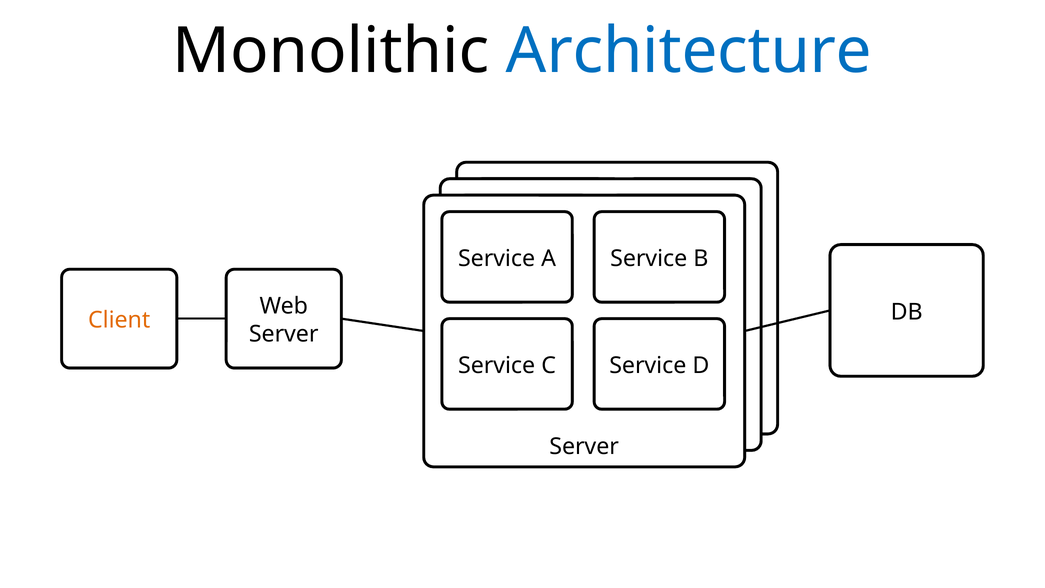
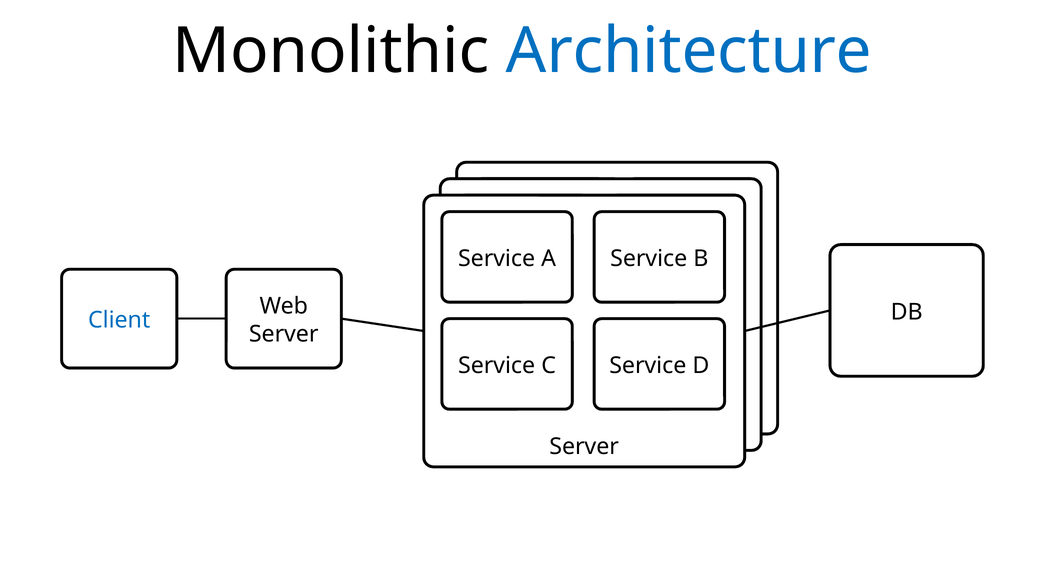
Client colour: orange -> blue (119, 320)
